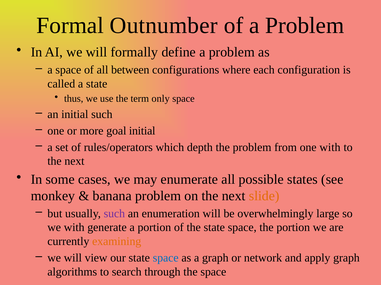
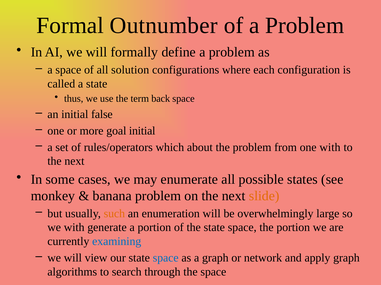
between: between -> solution (130, 70)
only: only -> back (161, 99)
initial such: such -> false (102, 115)
depth: depth -> about (200, 148)
such colour: purple -> orange (114, 214)
examining colour: orange -> blue (117, 242)
